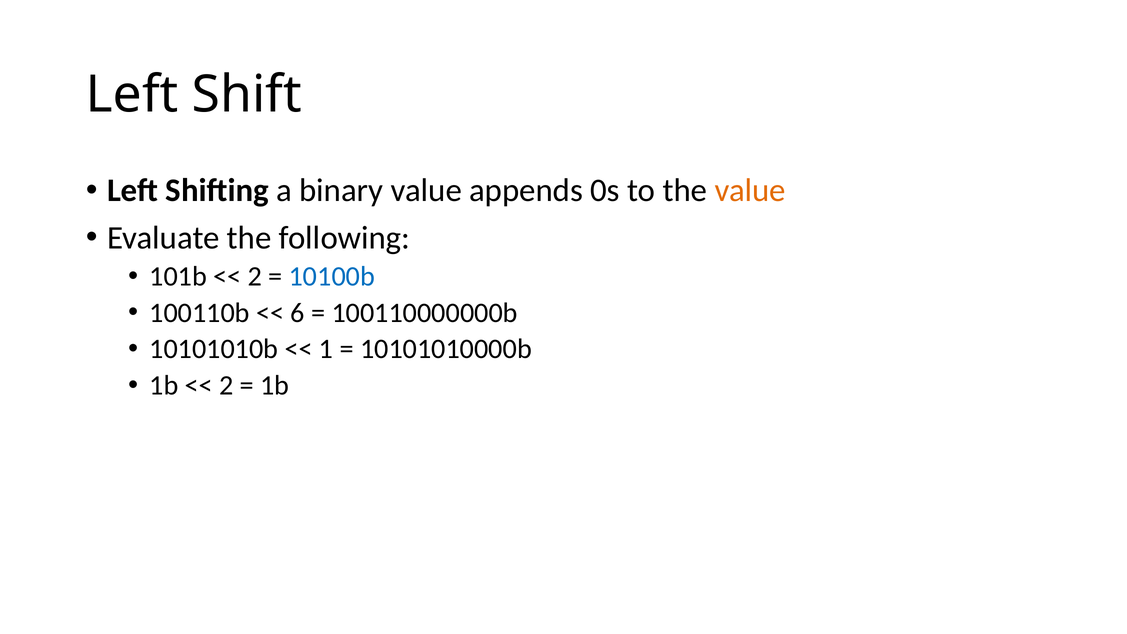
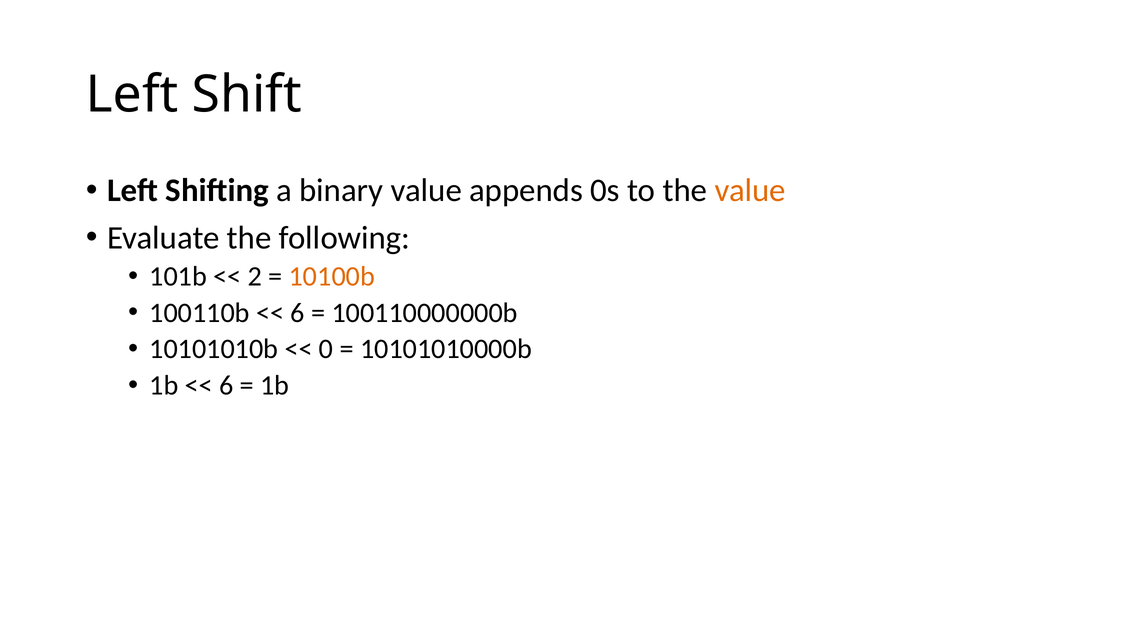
10100b colour: blue -> orange (332, 277)
1: 1 -> 0 (326, 349)
2: 2 -> 6 (226, 385)
